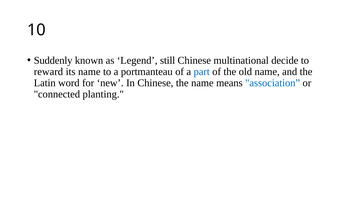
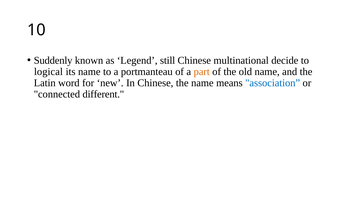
reward: reward -> logical (48, 71)
part colour: blue -> orange (202, 71)
planting: planting -> different (103, 94)
